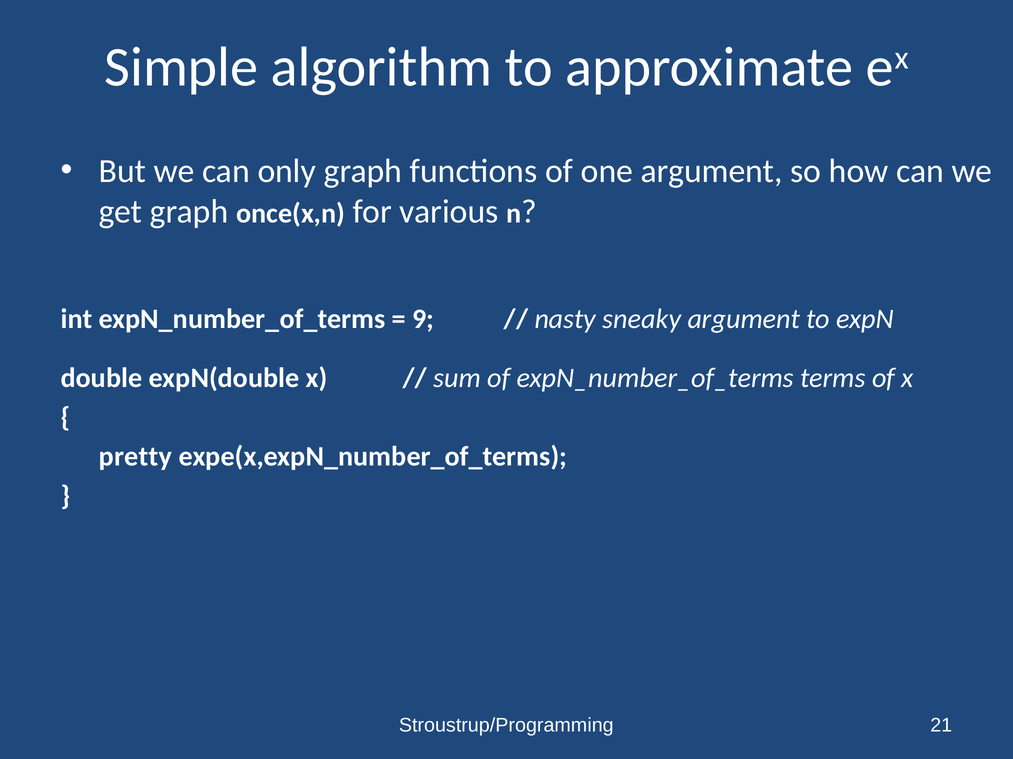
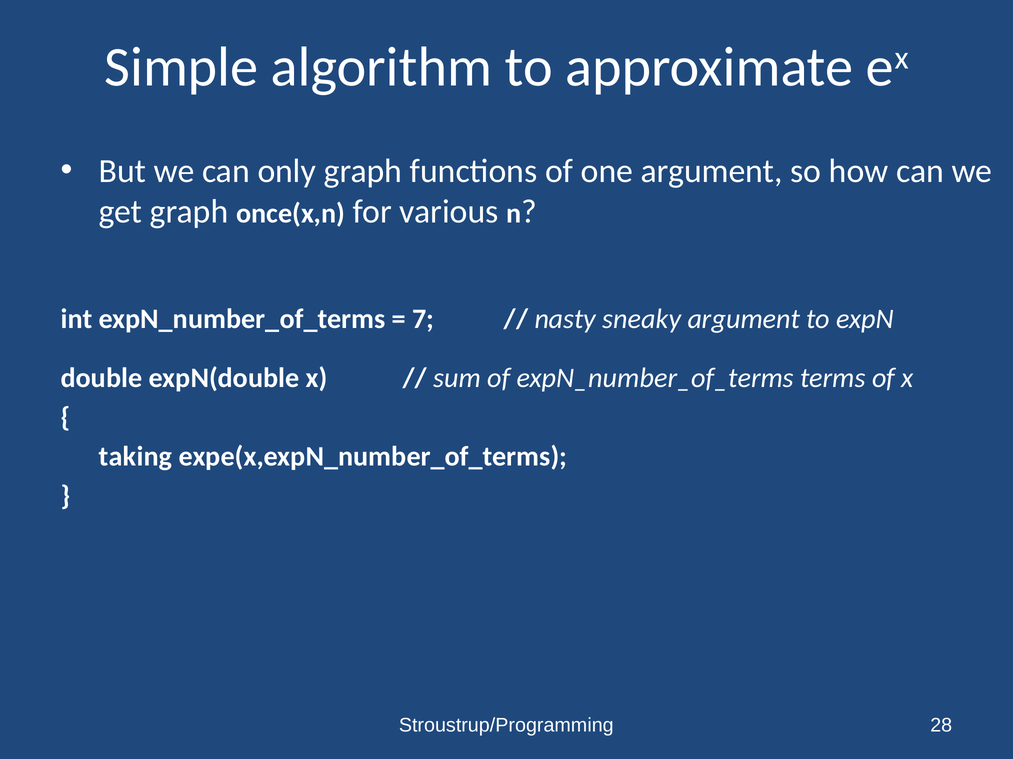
9: 9 -> 7 (423, 319)
pretty: pretty -> taking (136, 457)
21: 21 -> 28 (941, 726)
